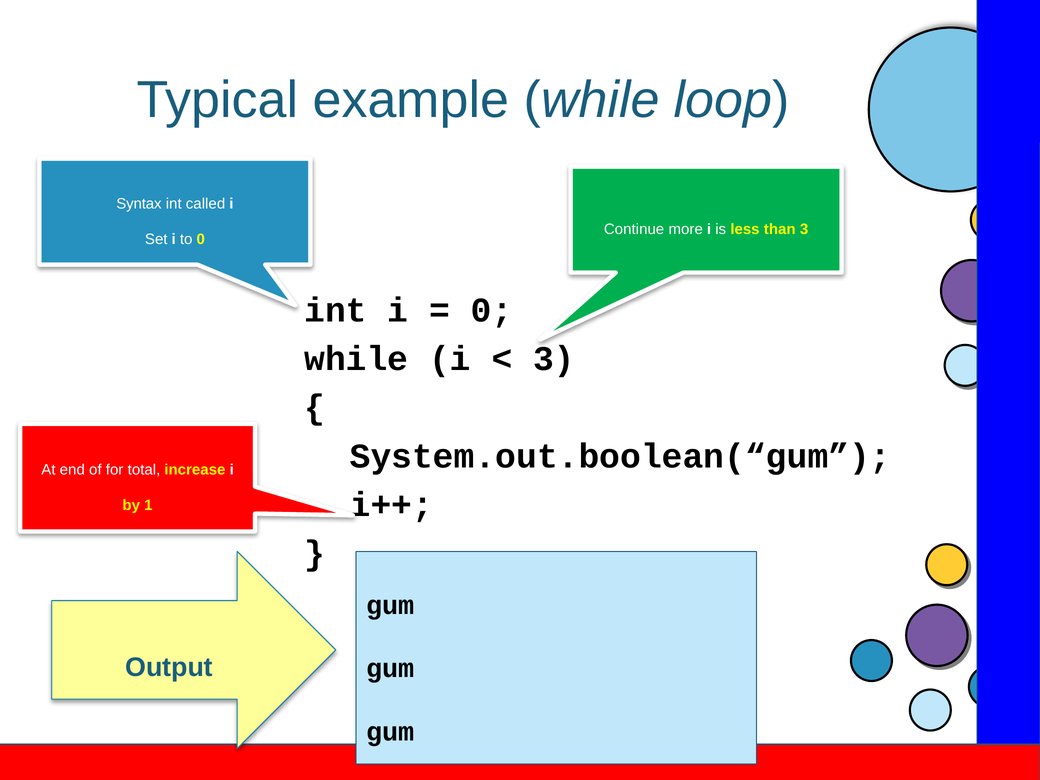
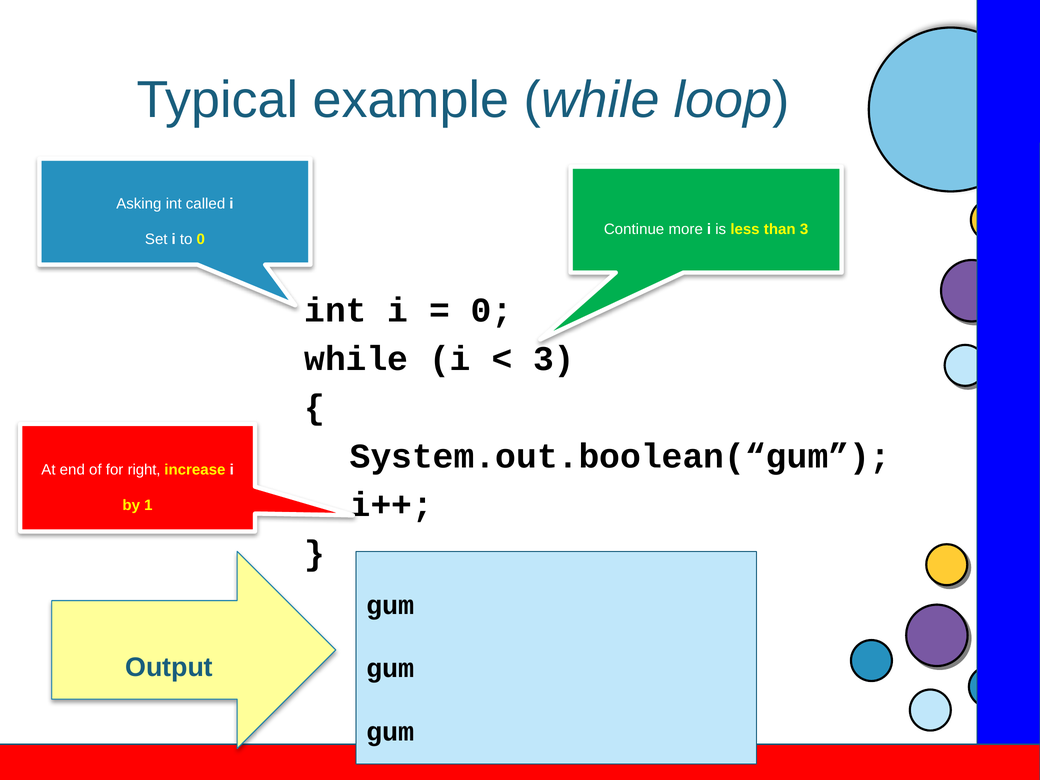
Syntax: Syntax -> Asking (139, 204)
total: total -> right (144, 470)
